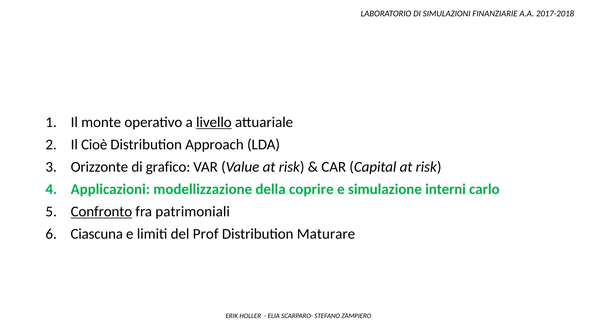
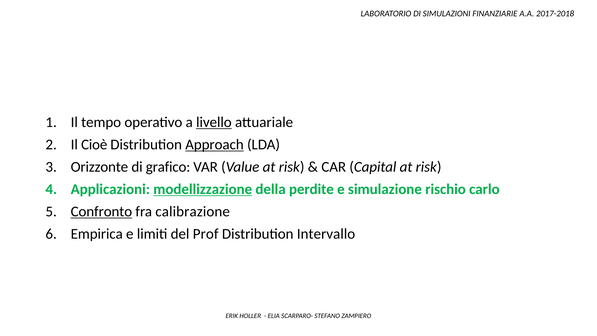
monte: monte -> tempo (101, 122)
Approach underline: none -> present (215, 144)
modellizzazione underline: none -> present (203, 189)
coprire: coprire -> perdite (311, 189)
interni: interni -> rischio (446, 189)
patrimoniali: patrimoniali -> calibrazione (193, 211)
Ciascuna: Ciascuna -> Empirica (97, 234)
Maturare: Maturare -> Intervallo (326, 234)
